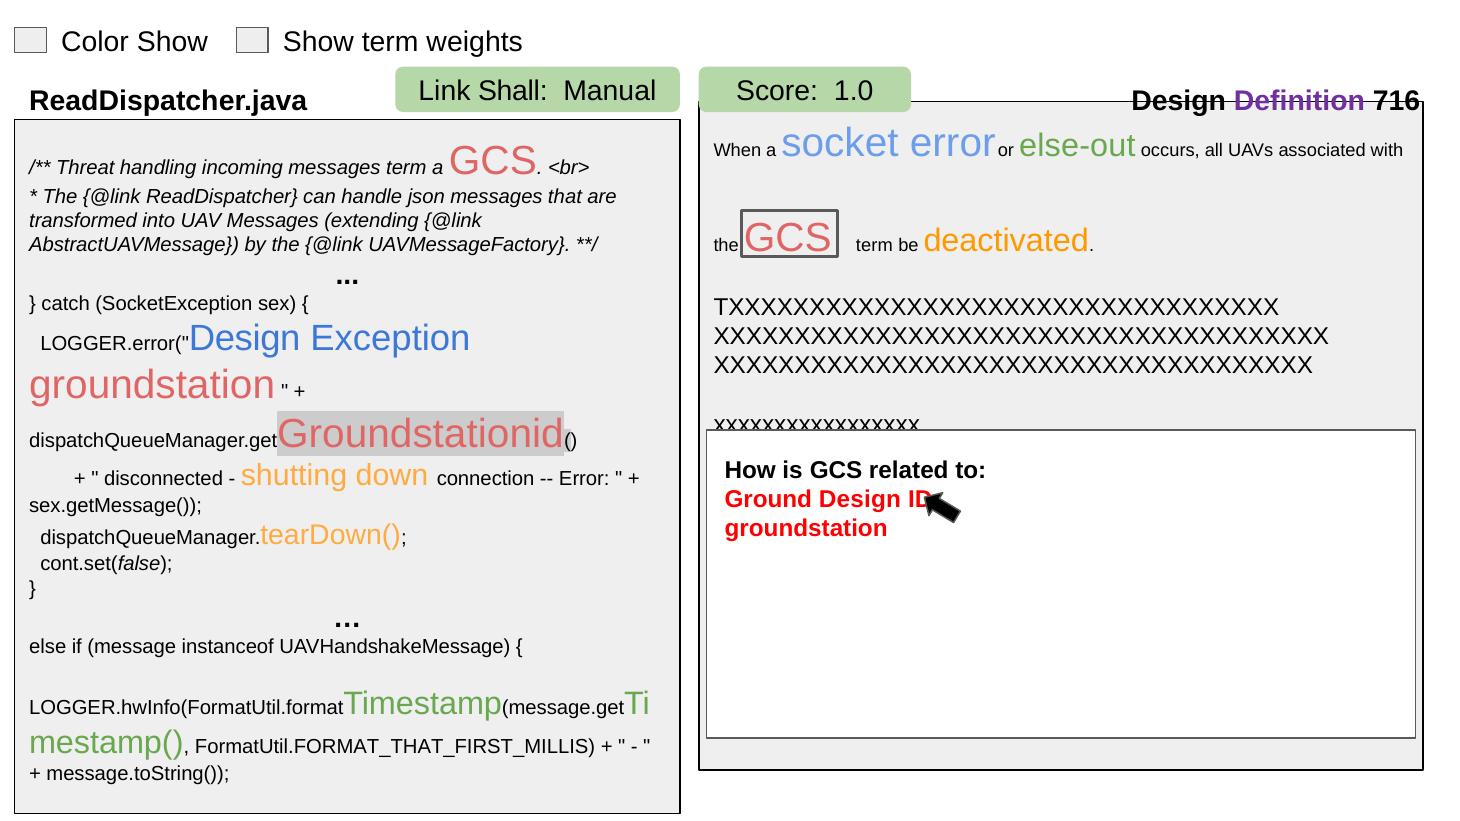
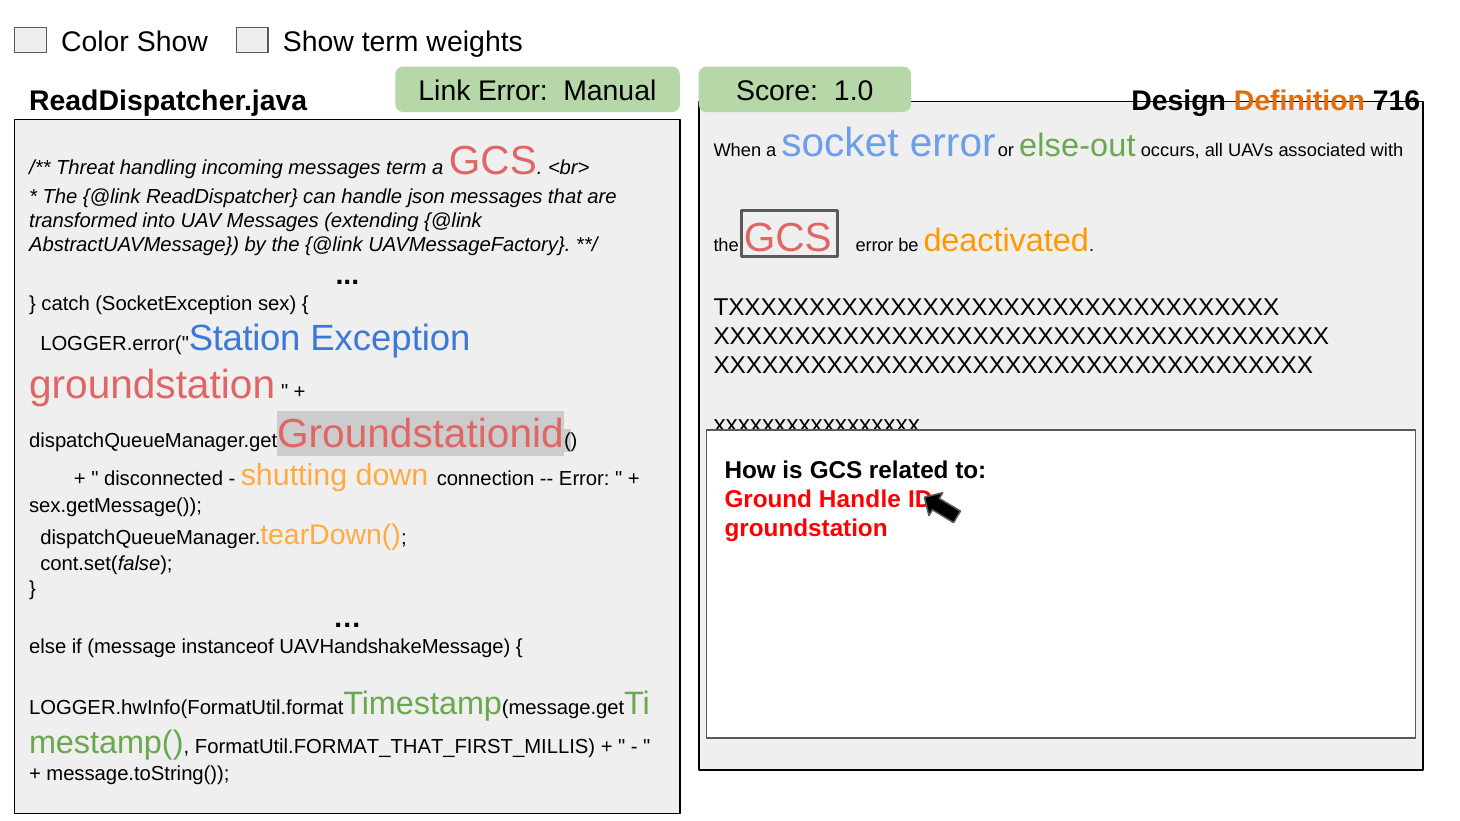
Link Shall: Shall -> Error (513, 91)
Definition colour: purple -> orange (1299, 102)
GCS term: term -> error (875, 246)
Design: Design -> Station (245, 339)
Ground Design: Design -> Handle (860, 499)
